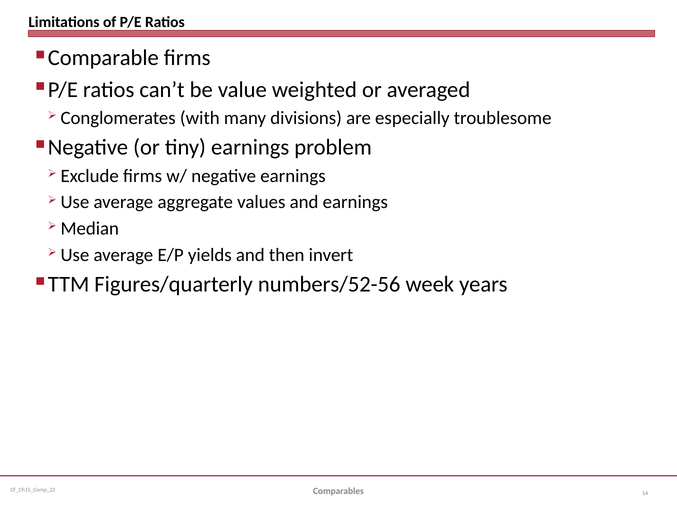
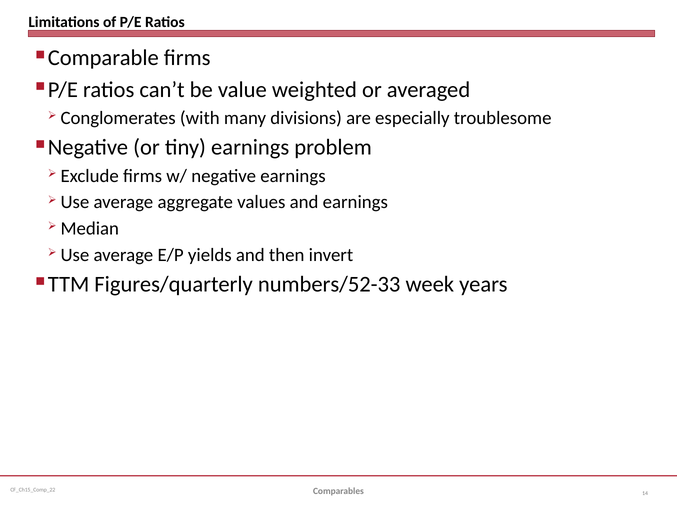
numbers/52-56: numbers/52-56 -> numbers/52-33 (329, 284)
